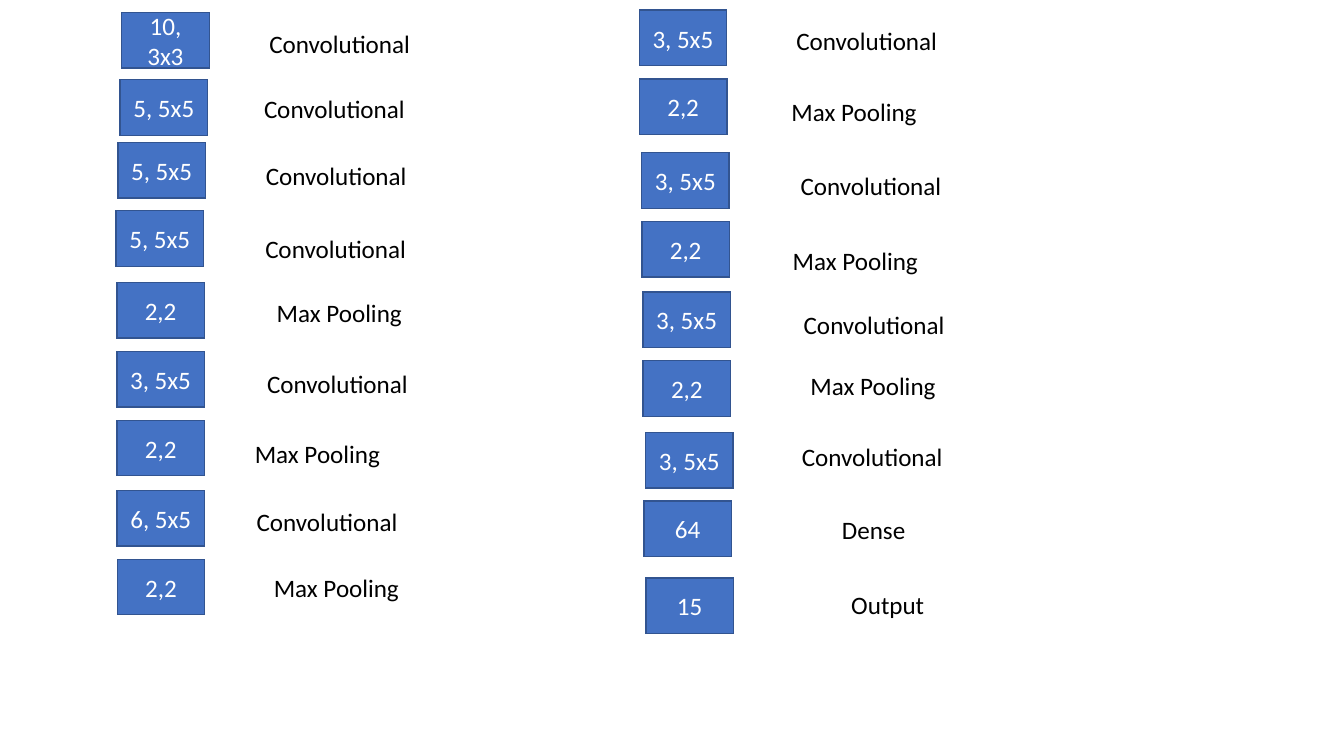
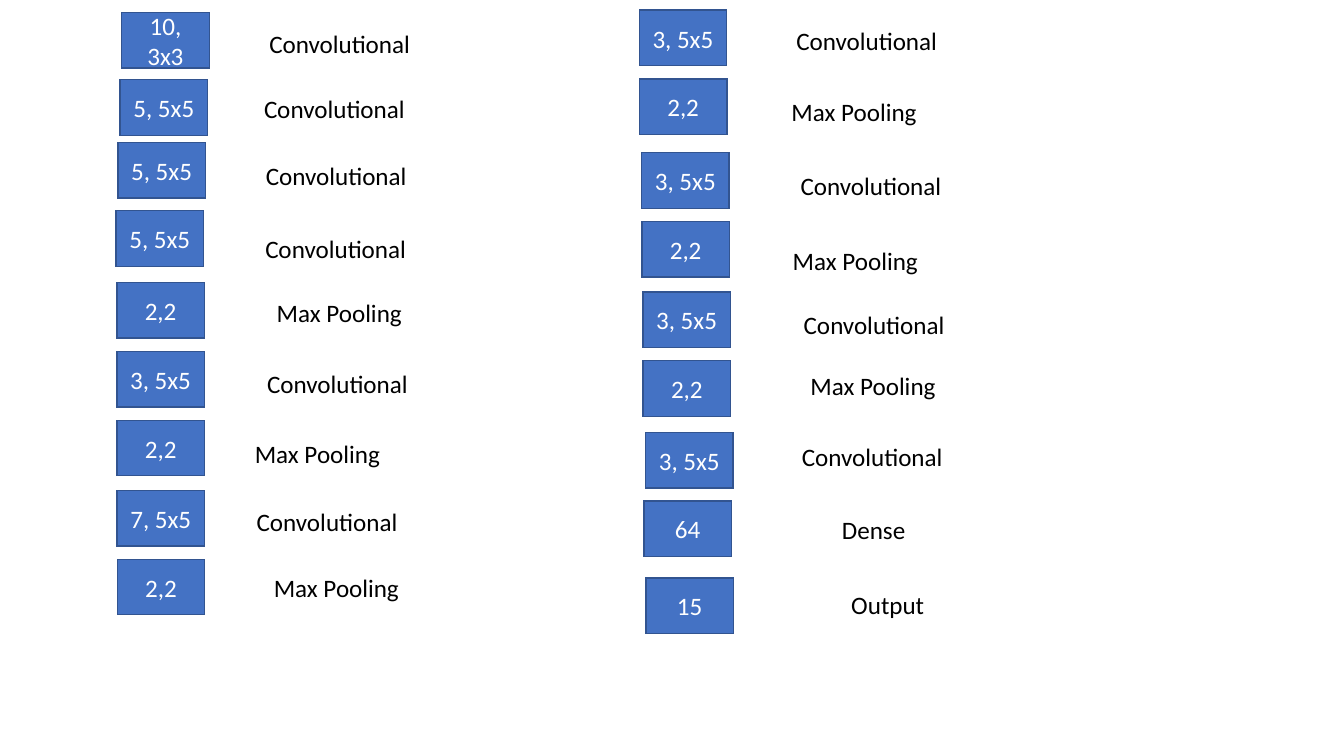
6: 6 -> 7 (140, 520)
